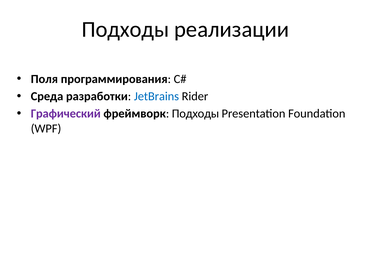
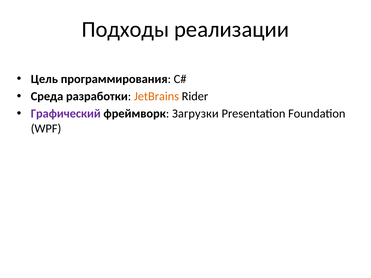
Поля: Поля -> Цель (44, 79)
JetBrains colour: blue -> orange (156, 96)
фреймворк Подходы: Подходы -> Загрузки (195, 114)
